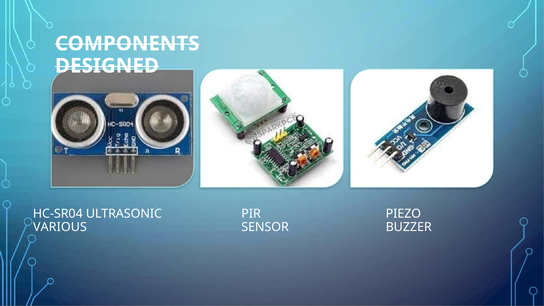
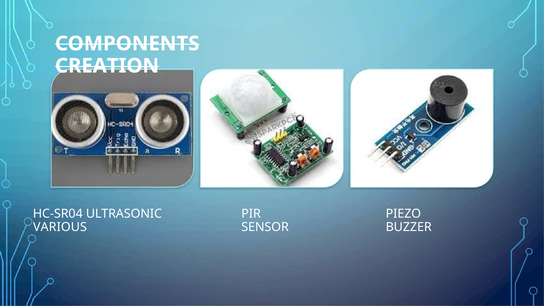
DESIGNED: DESIGNED -> CREATION (107, 66)
